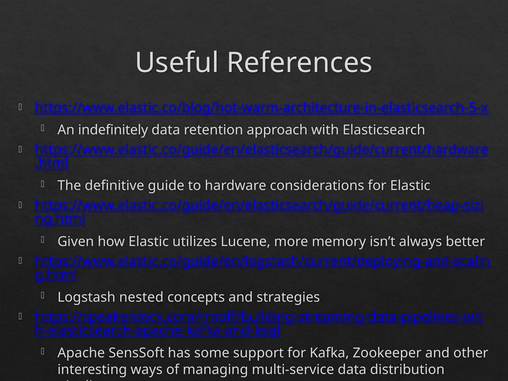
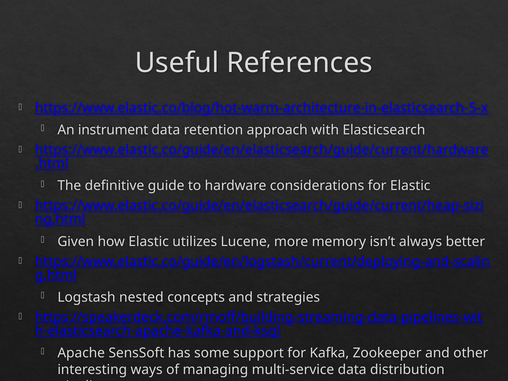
indefinitely: indefinitely -> instrument (113, 130)
